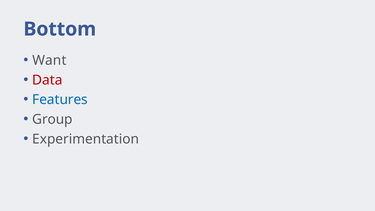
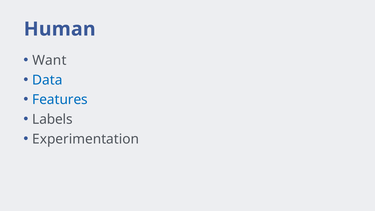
Bottom: Bottom -> Human (60, 29)
Data colour: red -> blue (47, 80)
Group: Group -> Labels (52, 119)
